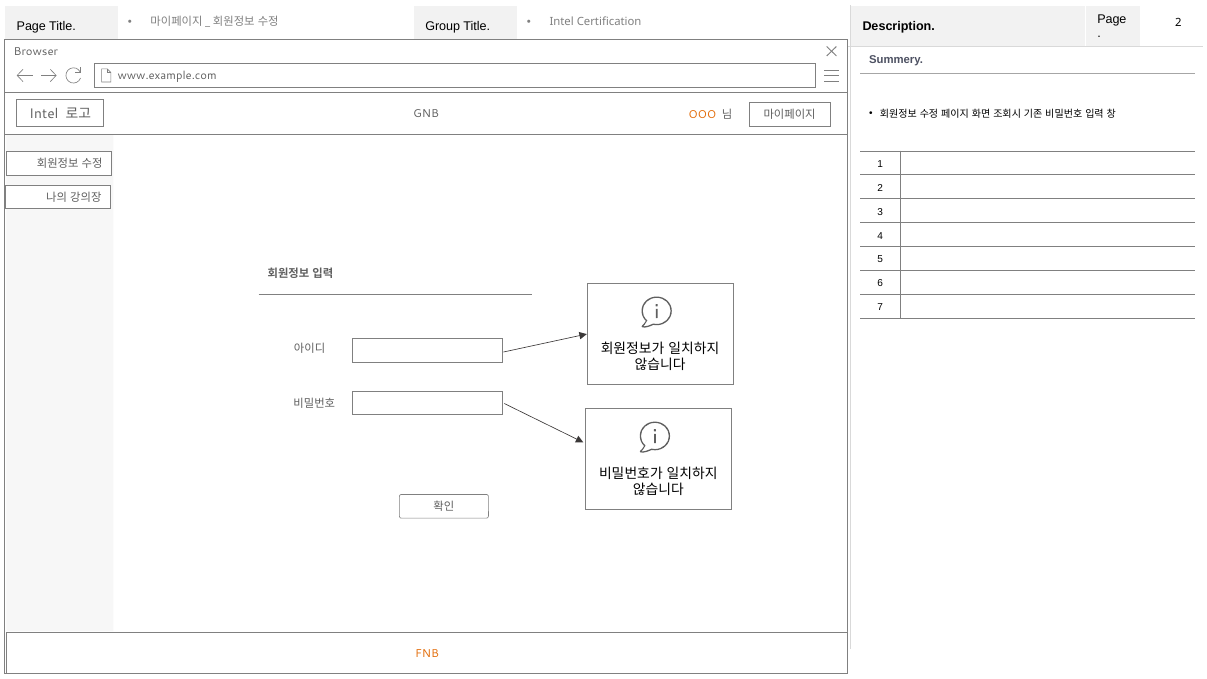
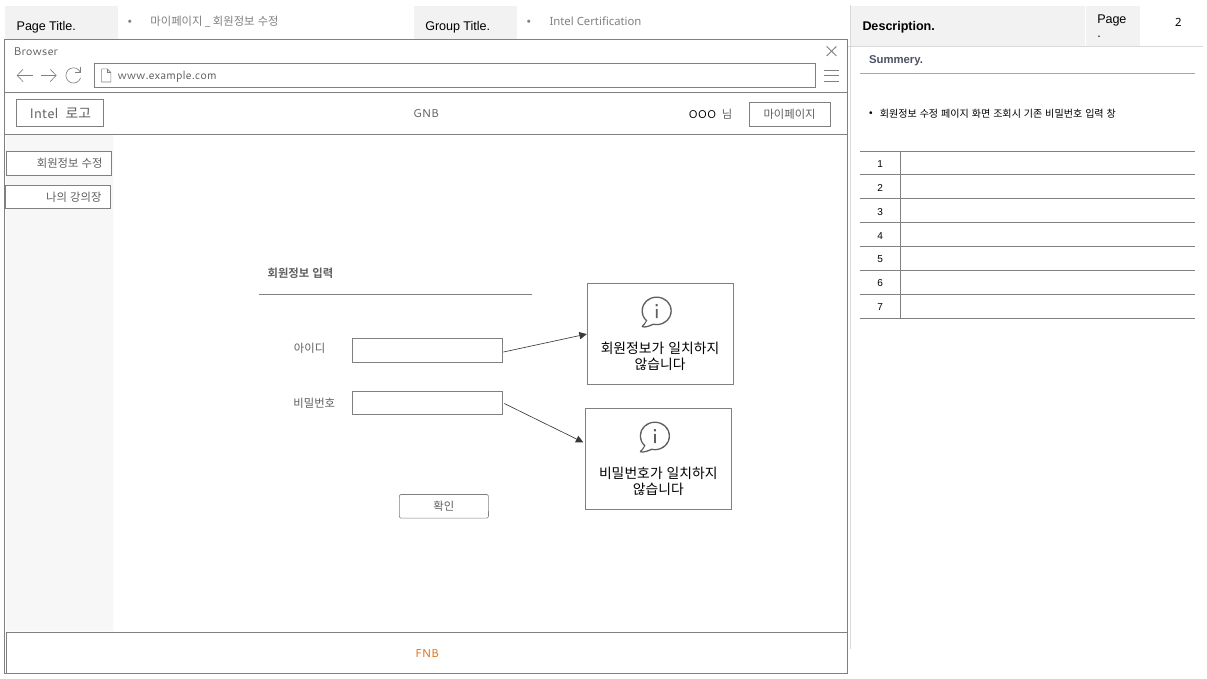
OOO colour: orange -> black (702, 115)
